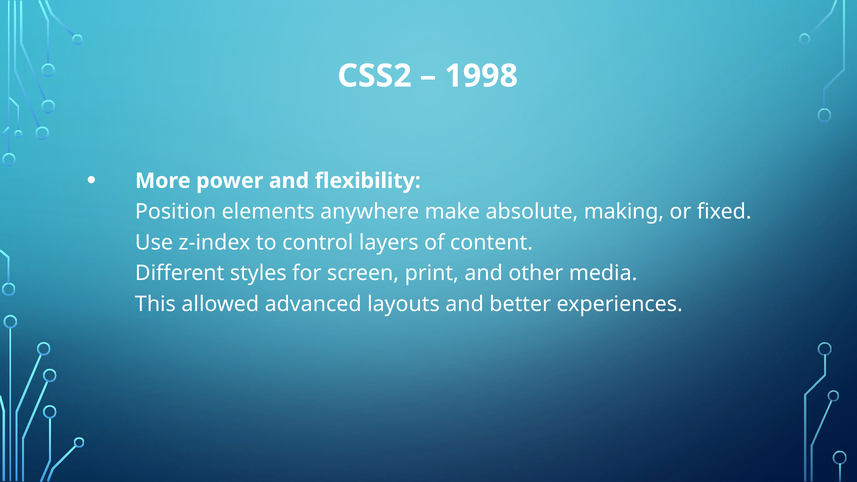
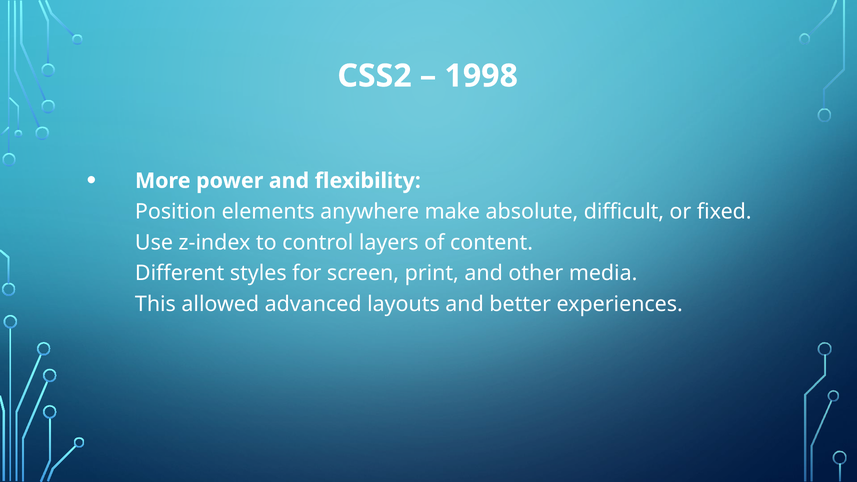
making: making -> difficult (624, 212)
